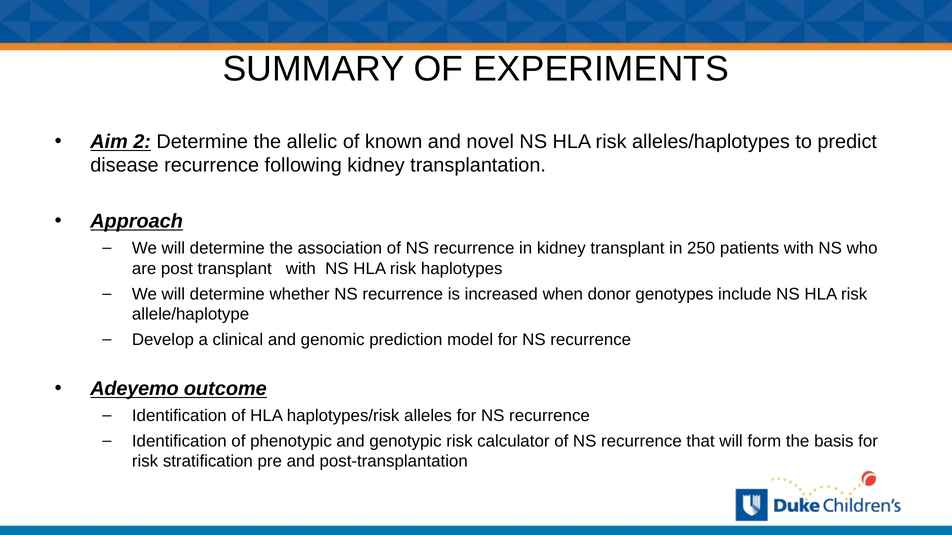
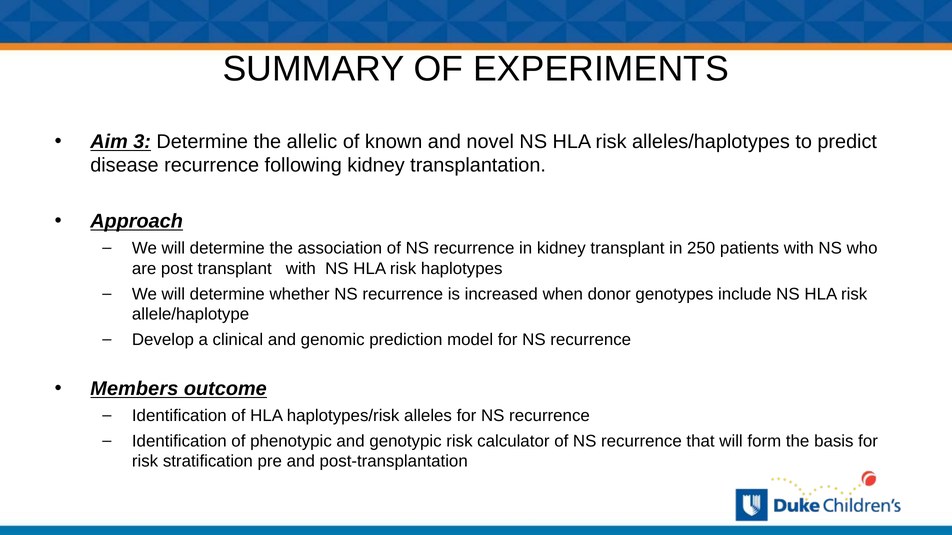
2: 2 -> 3 (142, 142)
Adeyemo: Adeyemo -> Members (134, 389)
